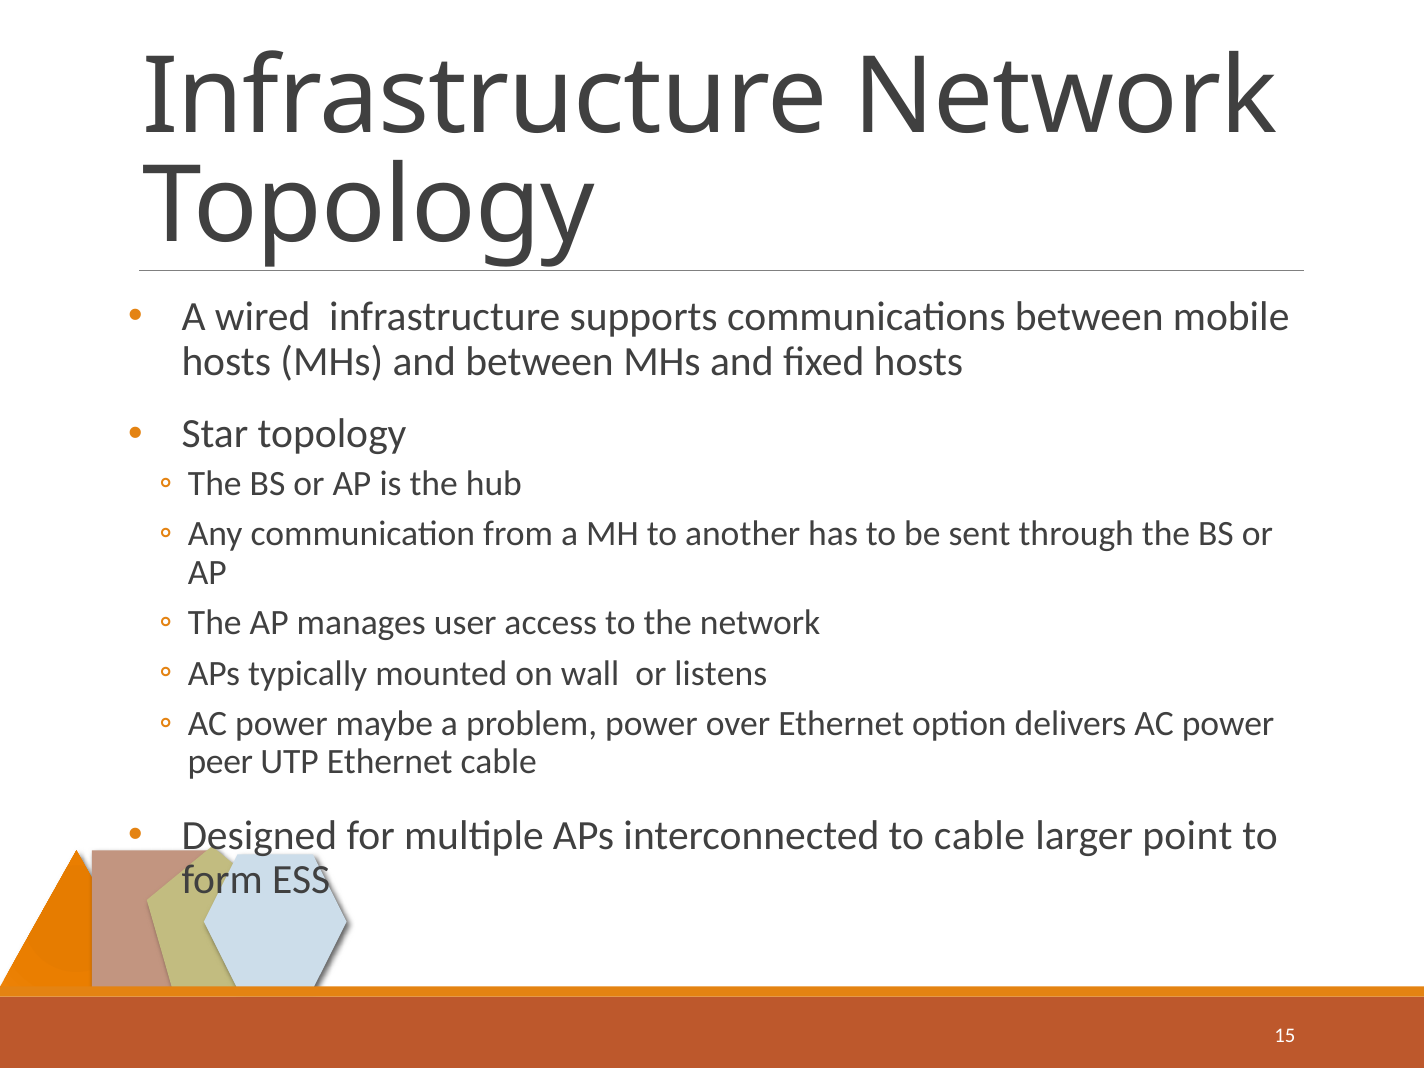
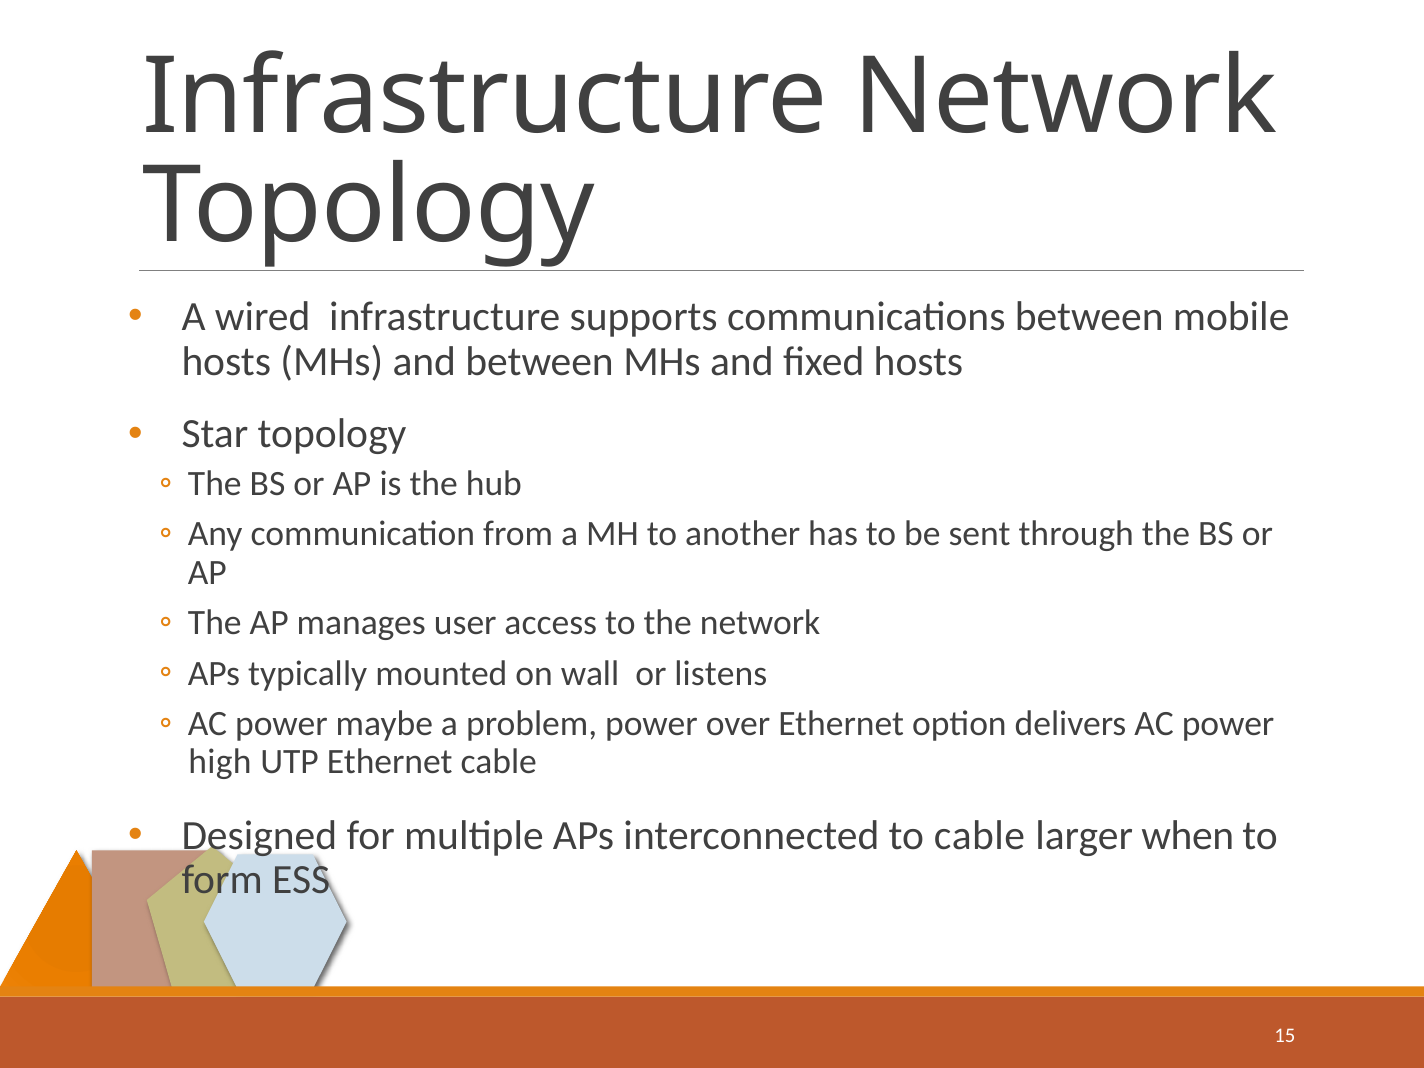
peer: peer -> high (220, 762)
point: point -> when (1188, 835)
